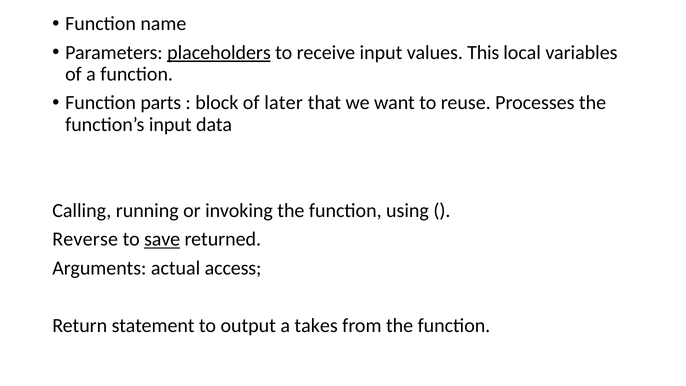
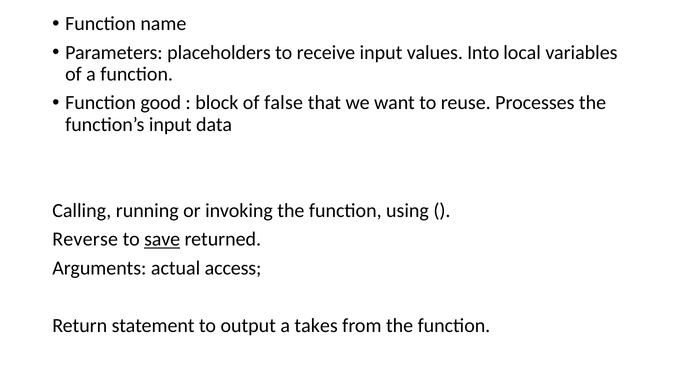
placeholders underline: present -> none (219, 53)
This: This -> Into (483, 53)
parts: parts -> good (161, 103)
later: later -> false (284, 103)
